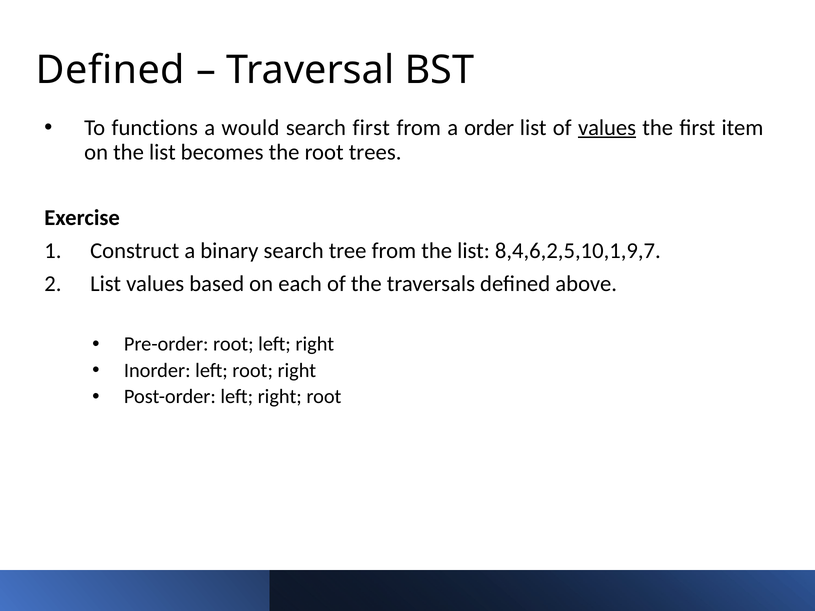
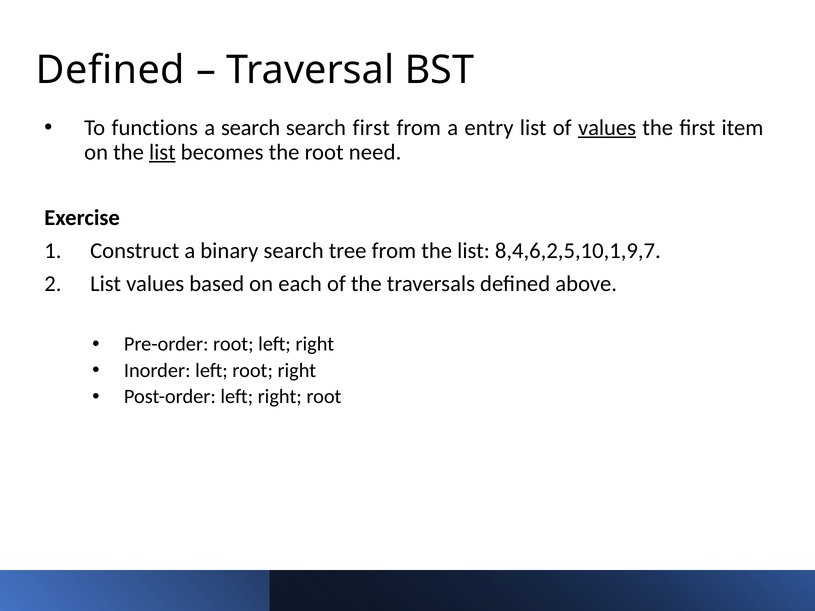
a would: would -> search (251, 128)
order: order -> entry (489, 128)
list underline: none -> present (162, 152)
trees: trees -> need (375, 152)
